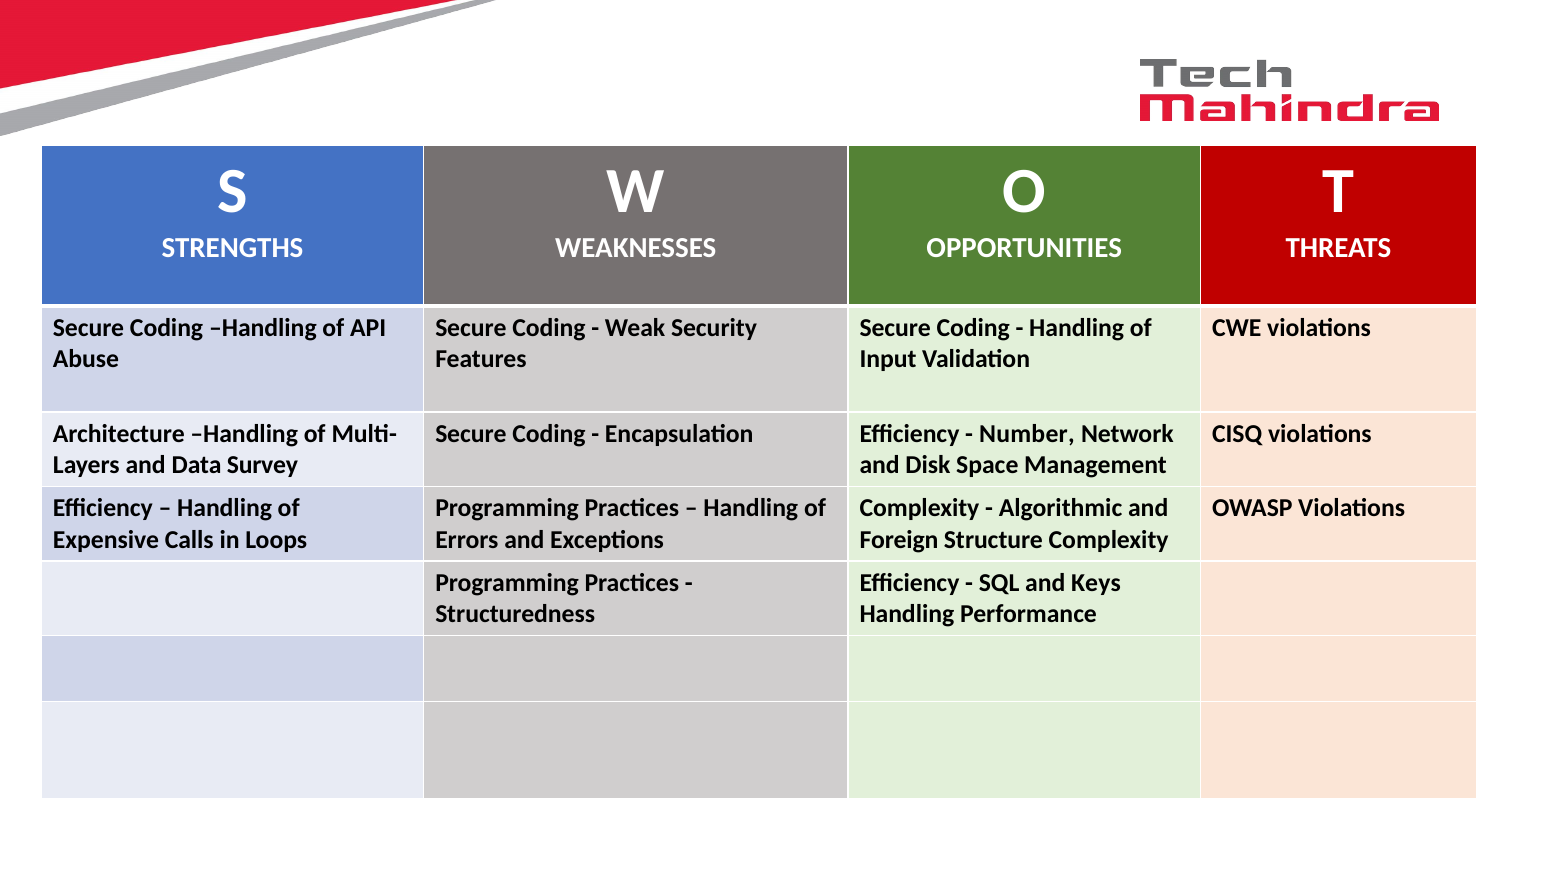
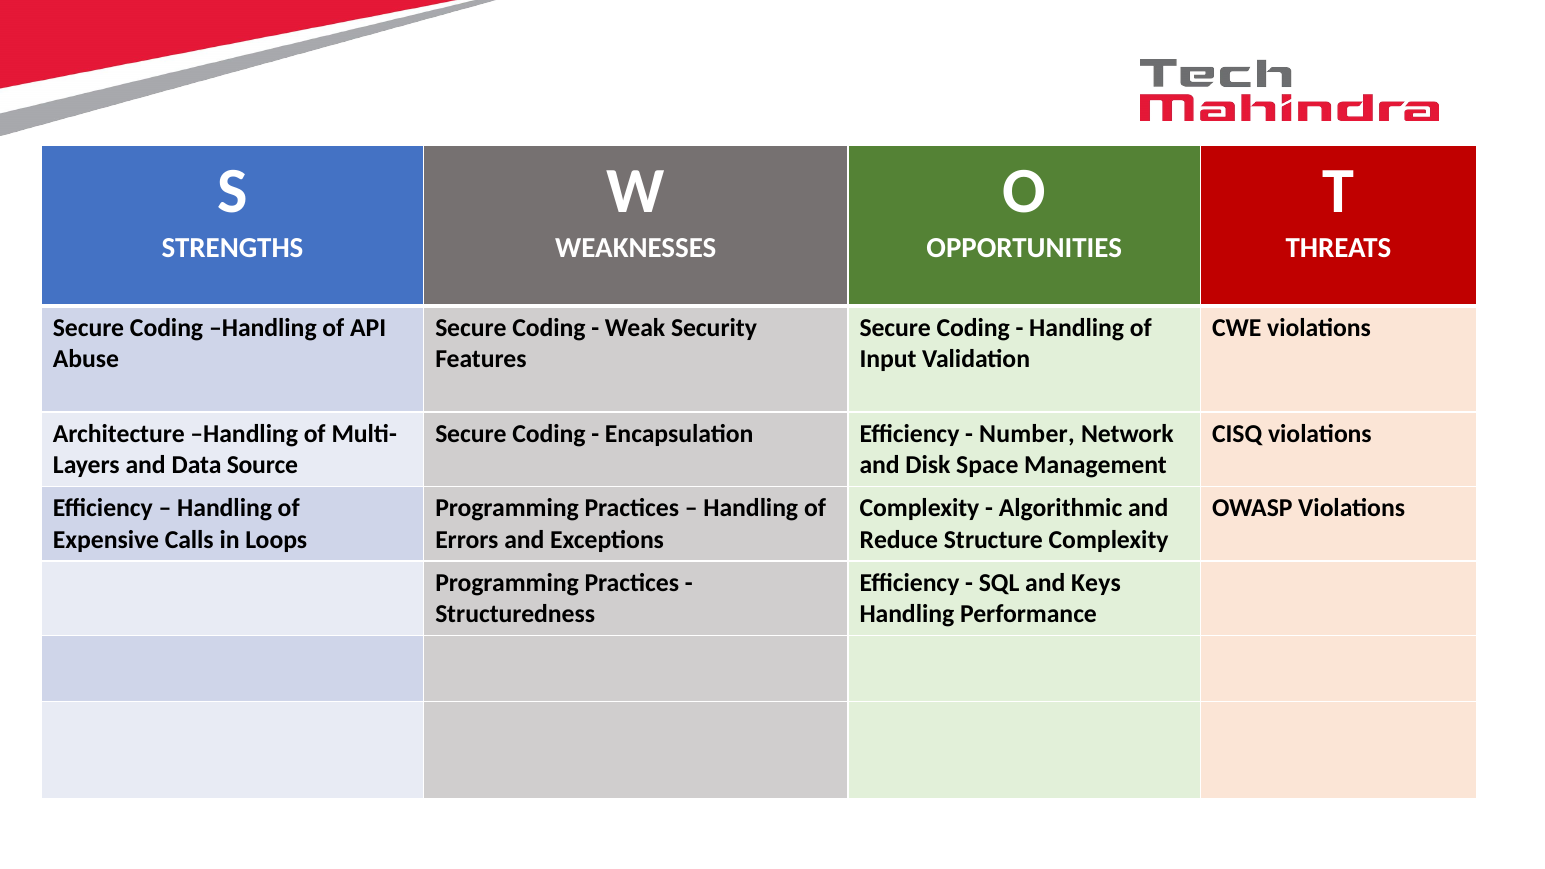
Survey: Survey -> Source (262, 465)
Foreign: Foreign -> Reduce (899, 540)
